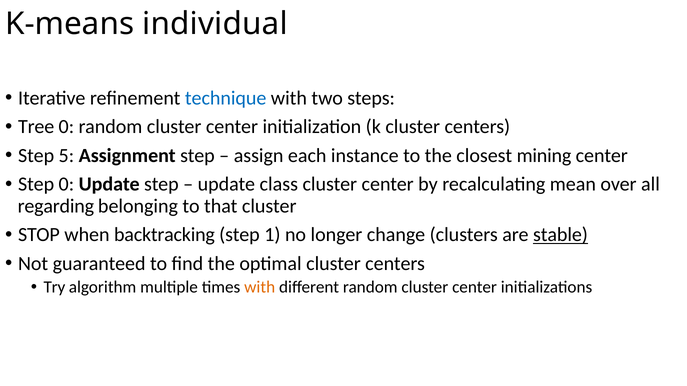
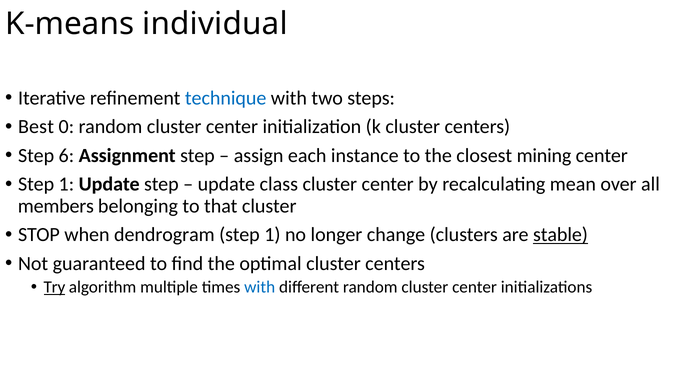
Tree: Tree -> Best (36, 127)
5: 5 -> 6 (66, 156)
0: 0 -> 1 (66, 185)
regarding: regarding -> members (56, 206)
backtracking: backtracking -> dendrogram (164, 235)
Try underline: none -> present (54, 288)
with colour: orange -> blue (260, 288)
